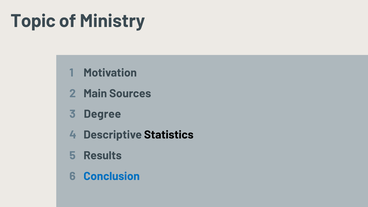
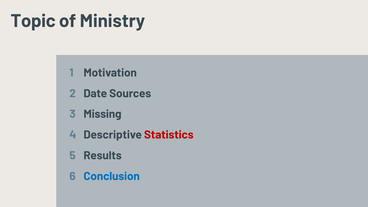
Main: Main -> Date (95, 94)
Degree: Degree -> Missing (103, 114)
Statistics colour: black -> red (169, 135)
